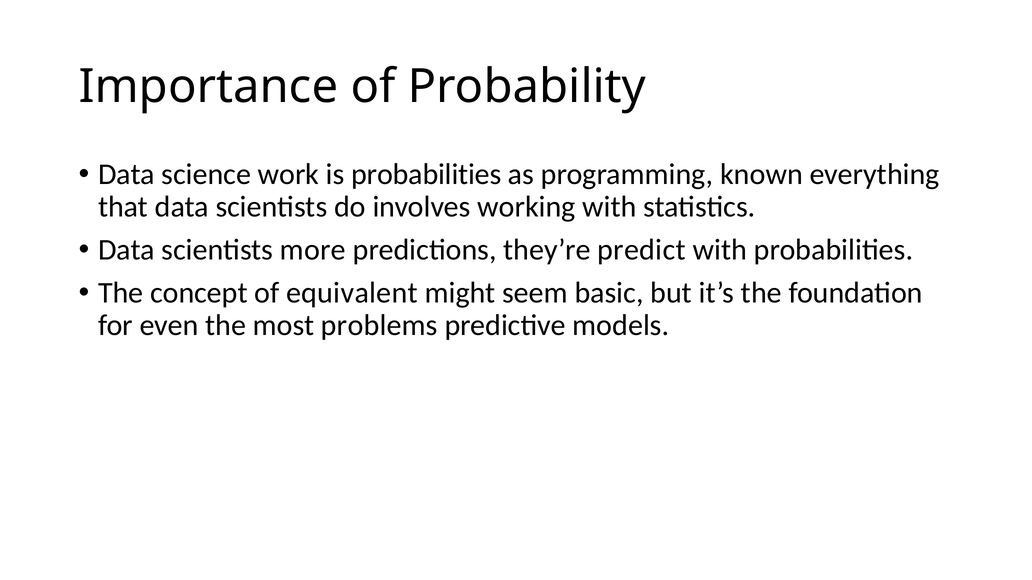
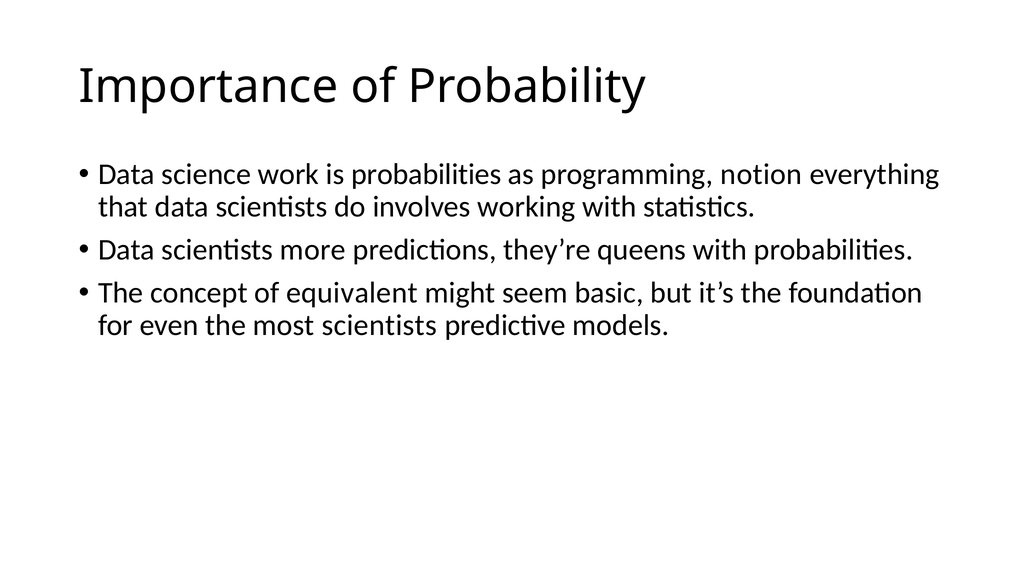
known: known -> notion (761, 174)
predict: predict -> queens (642, 250)
most problems: problems -> scientists (379, 326)
